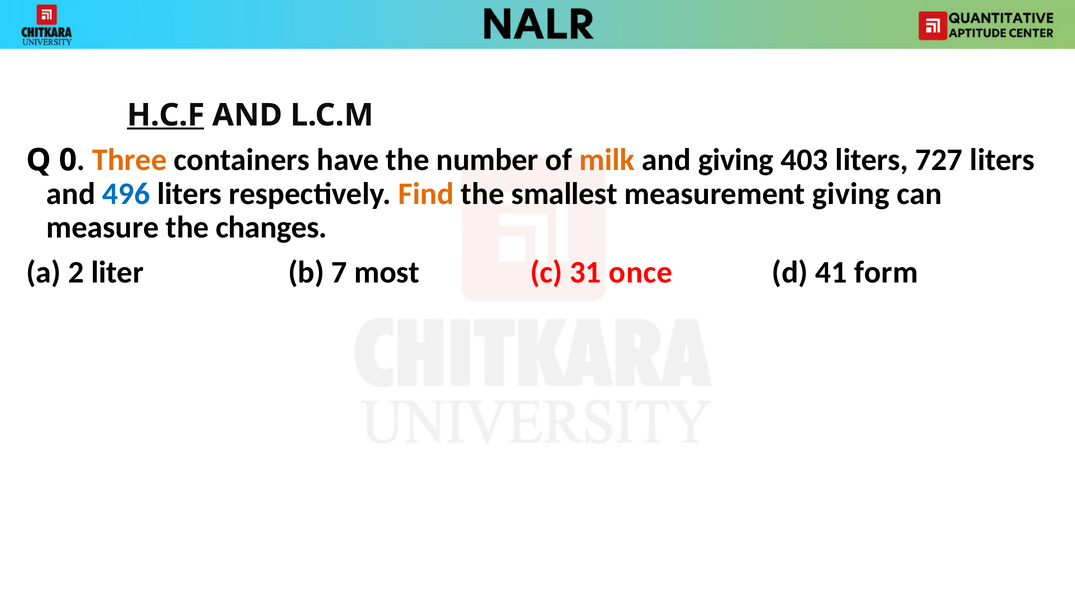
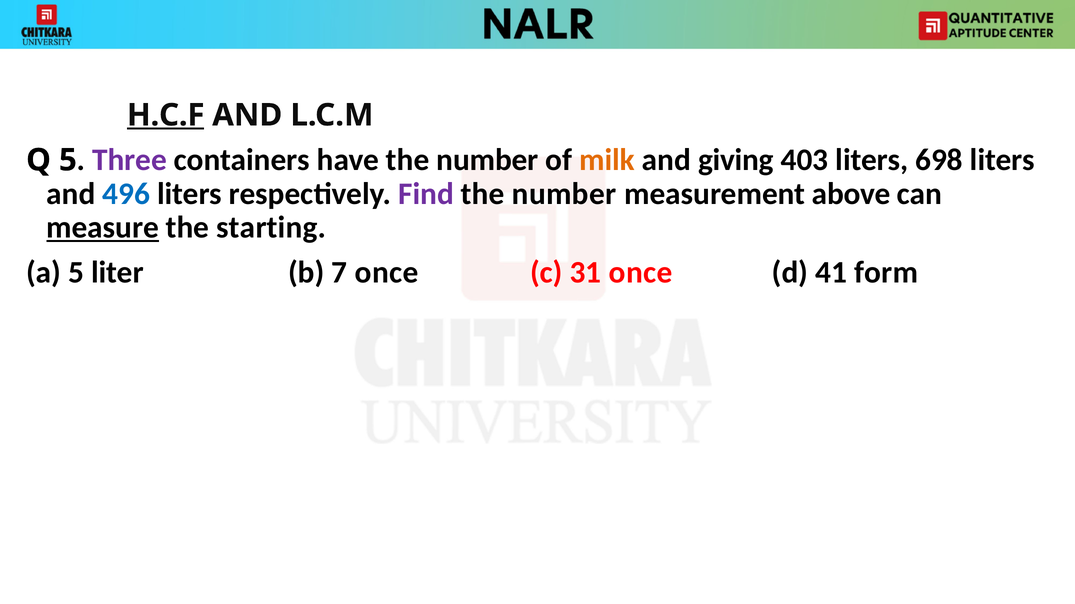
Q 0: 0 -> 5 (68, 160)
Three colour: orange -> purple (130, 160)
727: 727 -> 698 (939, 160)
Find colour: orange -> purple (426, 194)
smallest: smallest -> number (564, 194)
measurement giving: giving -> above (851, 194)
measure underline: none -> present (103, 228)
changes: changes -> starting (271, 228)
a 2: 2 -> 5 (76, 273)
7 most: most -> once (387, 273)
